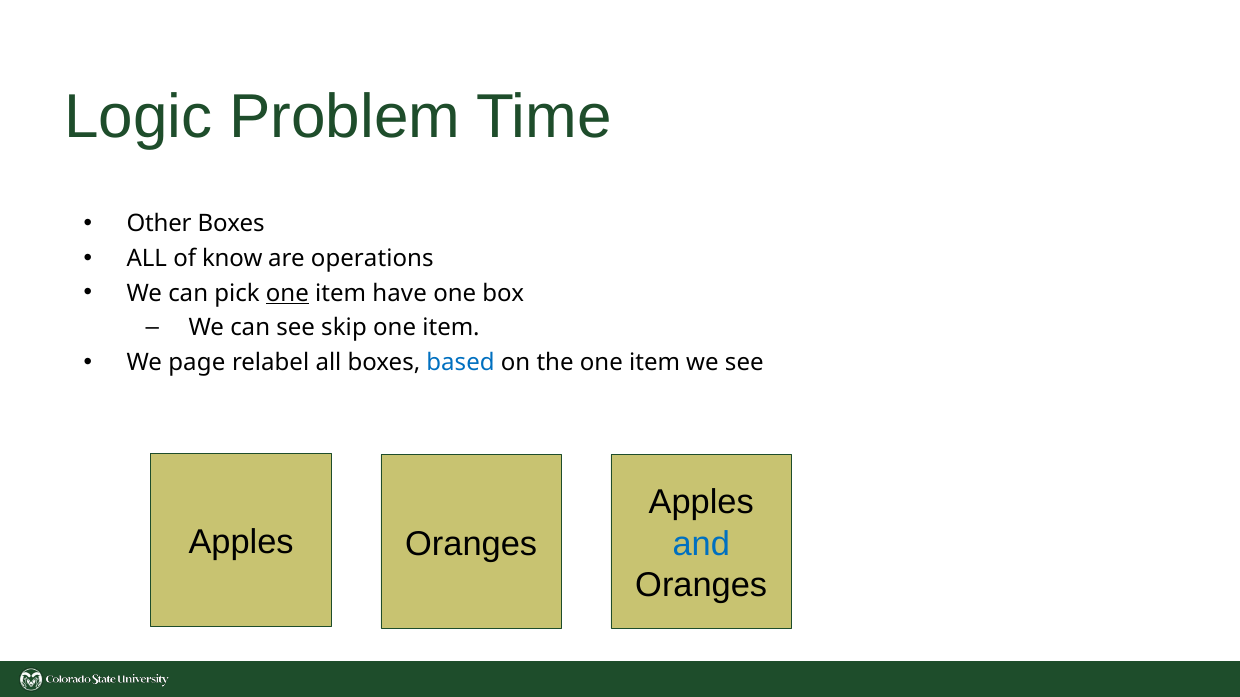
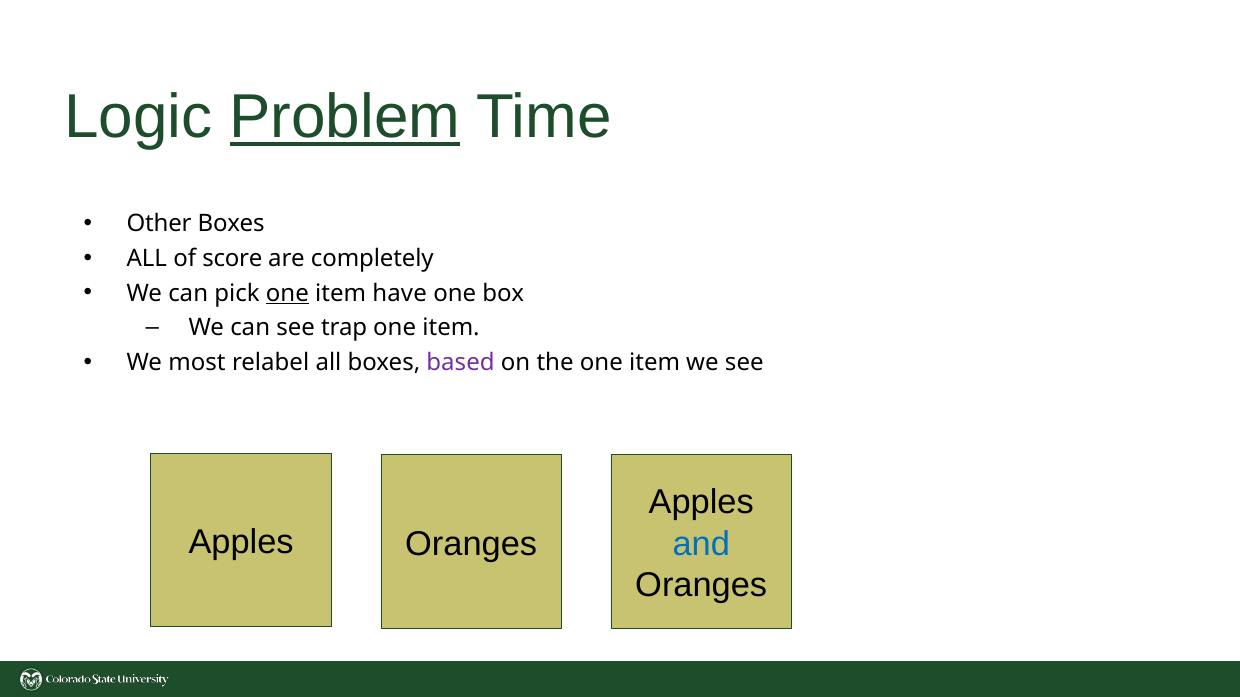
Problem underline: none -> present (345, 117)
know: know -> score (232, 259)
operations: operations -> completely (372, 259)
skip: skip -> trap (344, 328)
page: page -> most (197, 363)
based colour: blue -> purple (461, 363)
